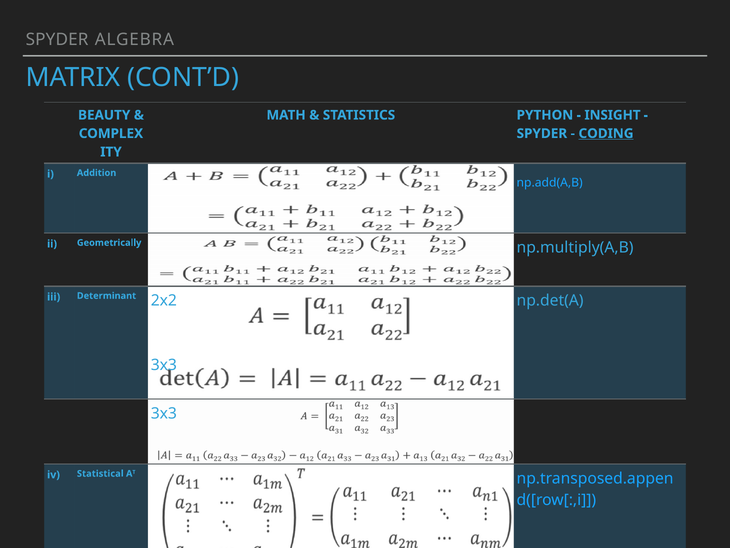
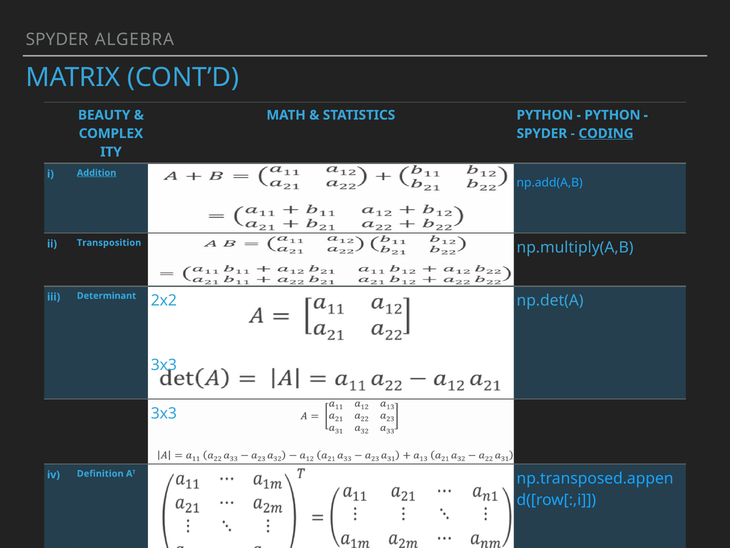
INSIGHT: INSIGHT -> PYTHON (613, 115)
Addition underline: none -> present (97, 173)
Geometrically: Geometrically -> Transposition (109, 243)
Statistical: Statistical -> Definition (100, 473)
